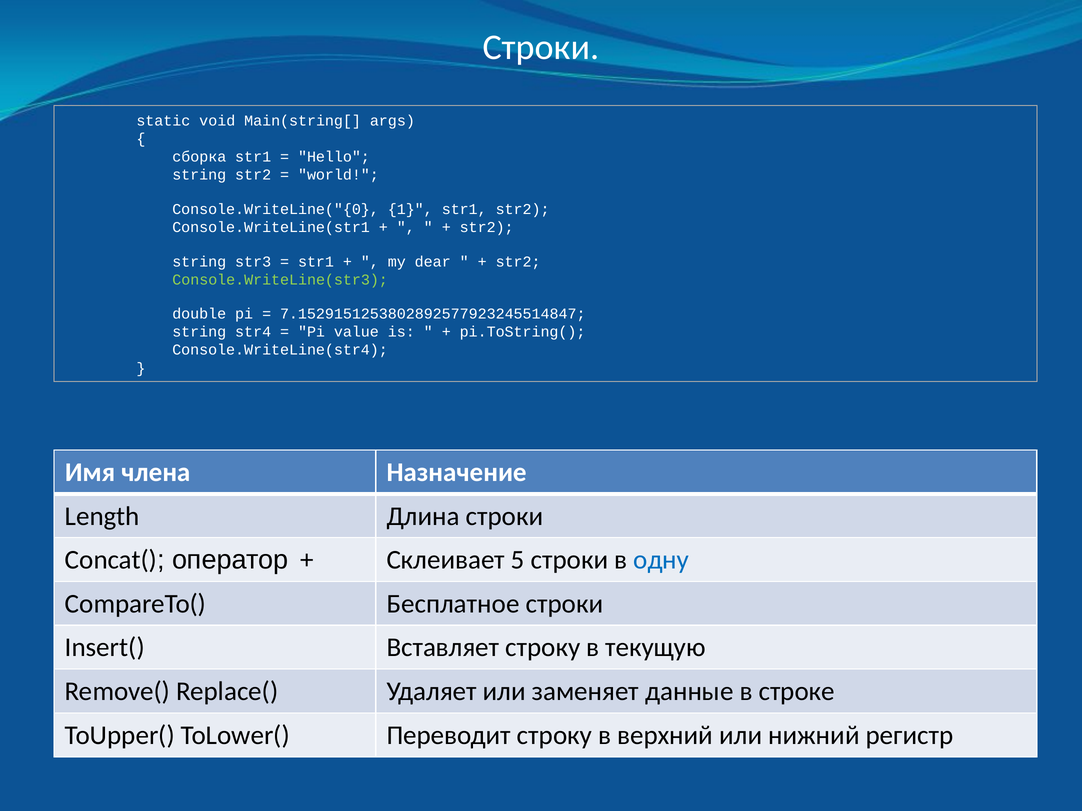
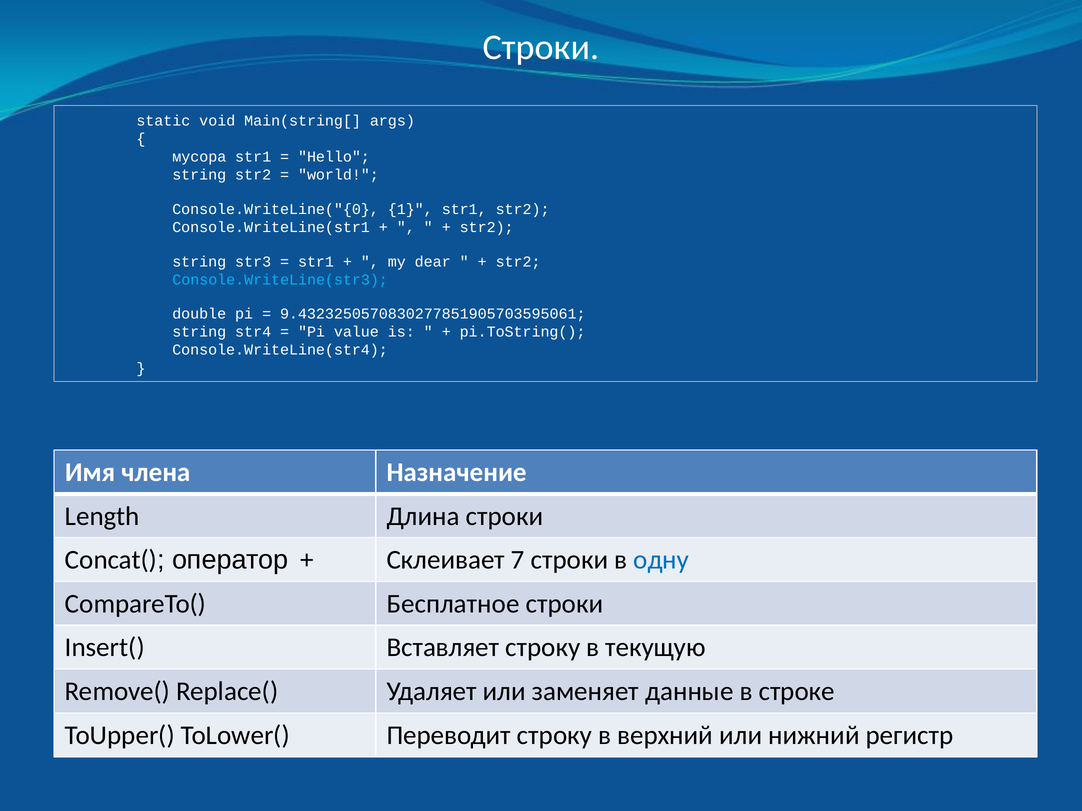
сборка: сборка -> мусора (199, 157)
Console.WriteLine(str3 colour: light green -> light blue (280, 280)
7.1529151253802892577923245514847: 7.1529151253802892577923245514847 -> 9.4323250570830277851905703595061 (433, 314)
5: 5 -> 7 (518, 560)
